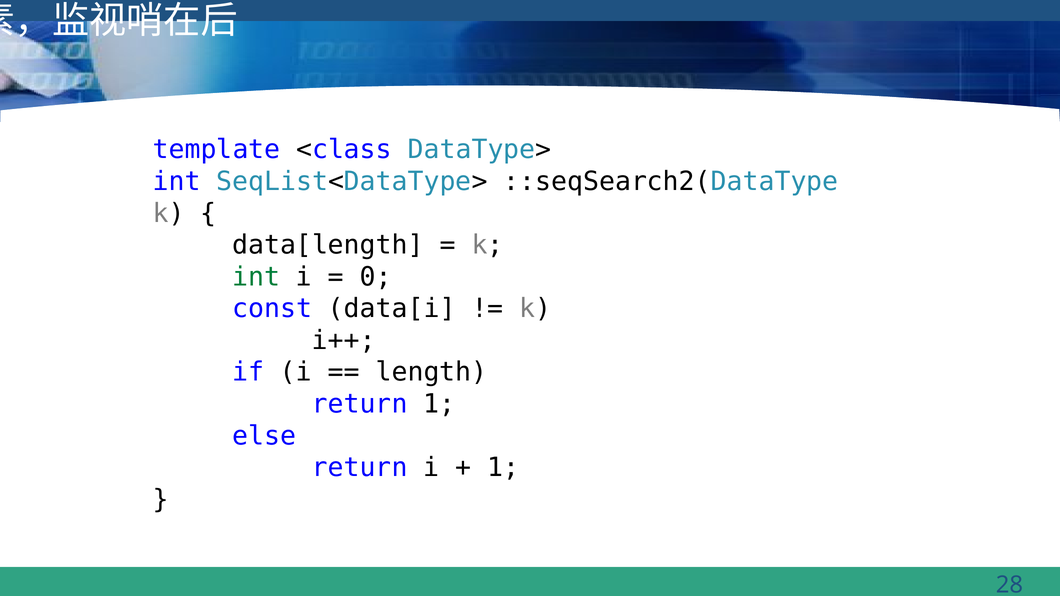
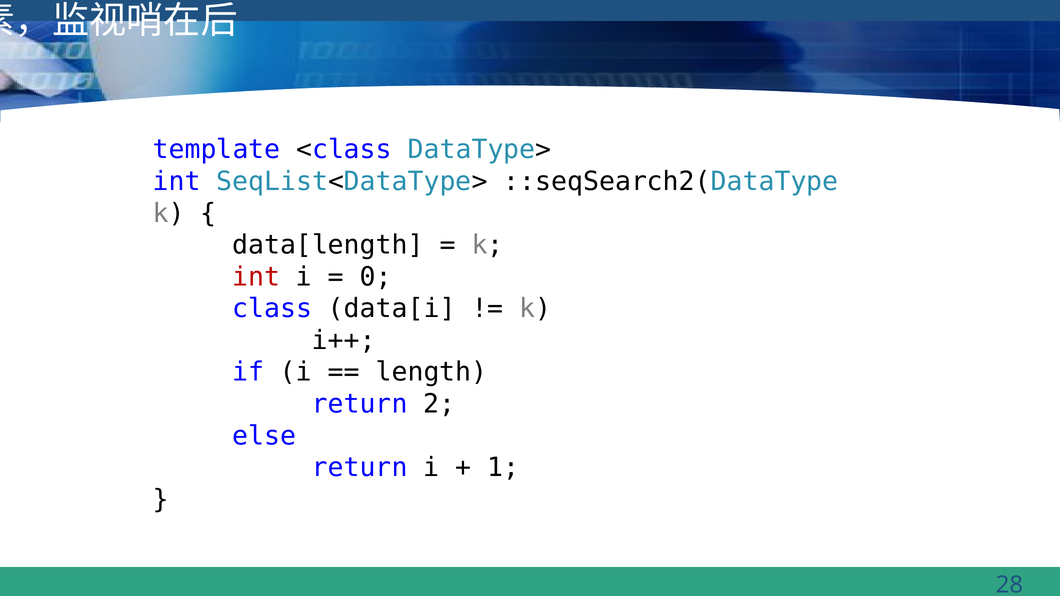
int colour: green -> red (256, 277)
const: const -> class (272, 309)
return 1: 1 -> 2 (439, 404)
